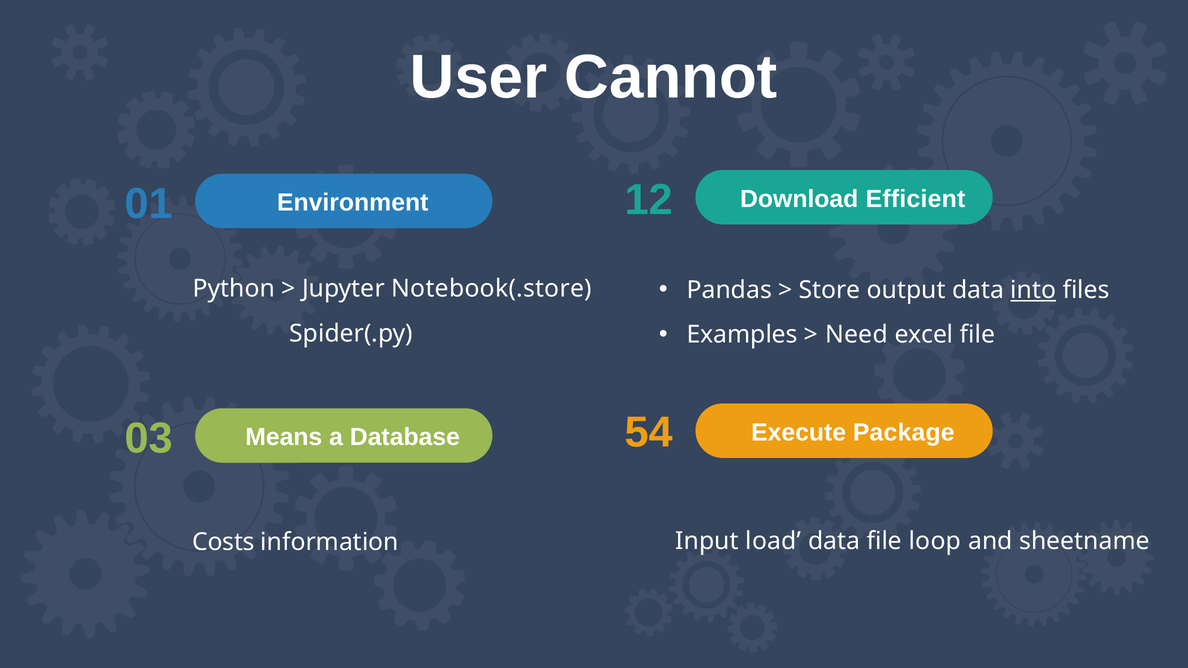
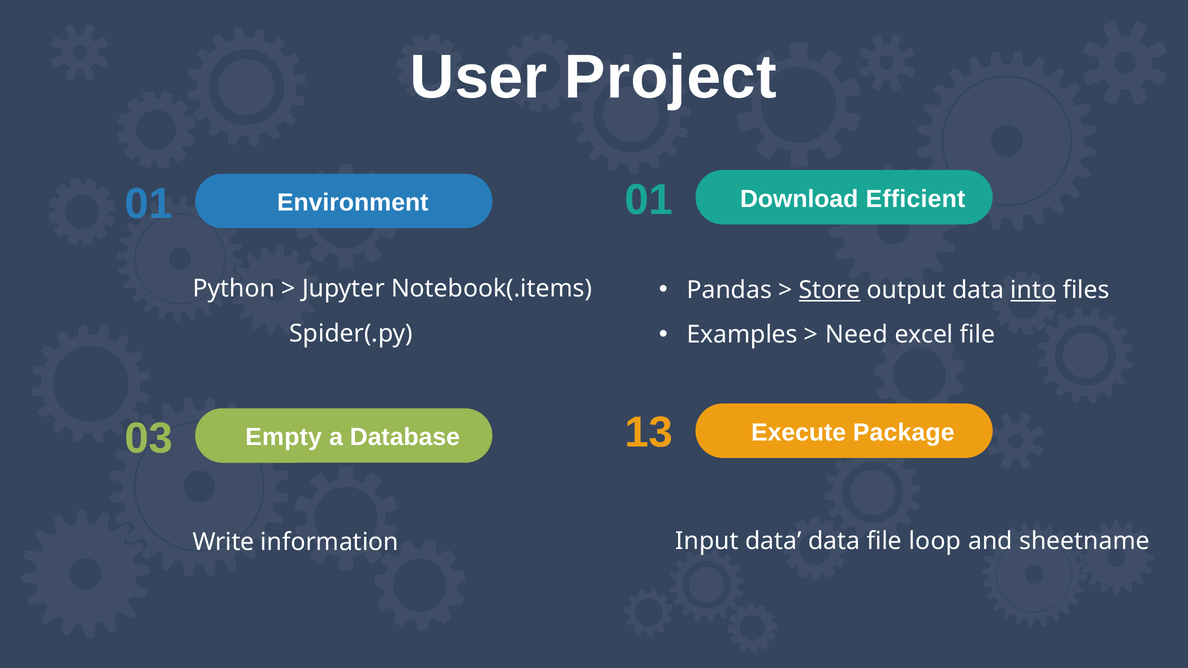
Cannot: Cannot -> Project (671, 77)
Environment 12: 12 -> 01 (649, 200)
Store underline: none -> present (830, 290)
Notebook(.store: Notebook(.store -> Notebook(.items (492, 289)
Means: Means -> Empty (284, 437)
54: 54 -> 13 (649, 432)
Input load: load -> data (773, 541)
Costs: Costs -> Write (223, 542)
